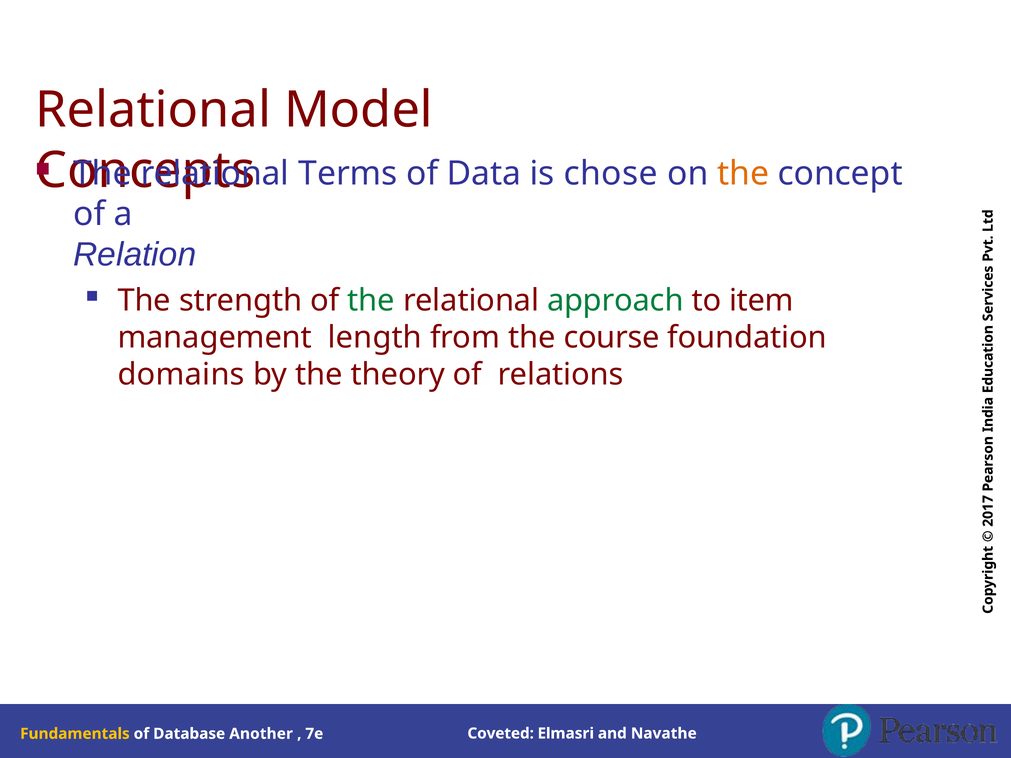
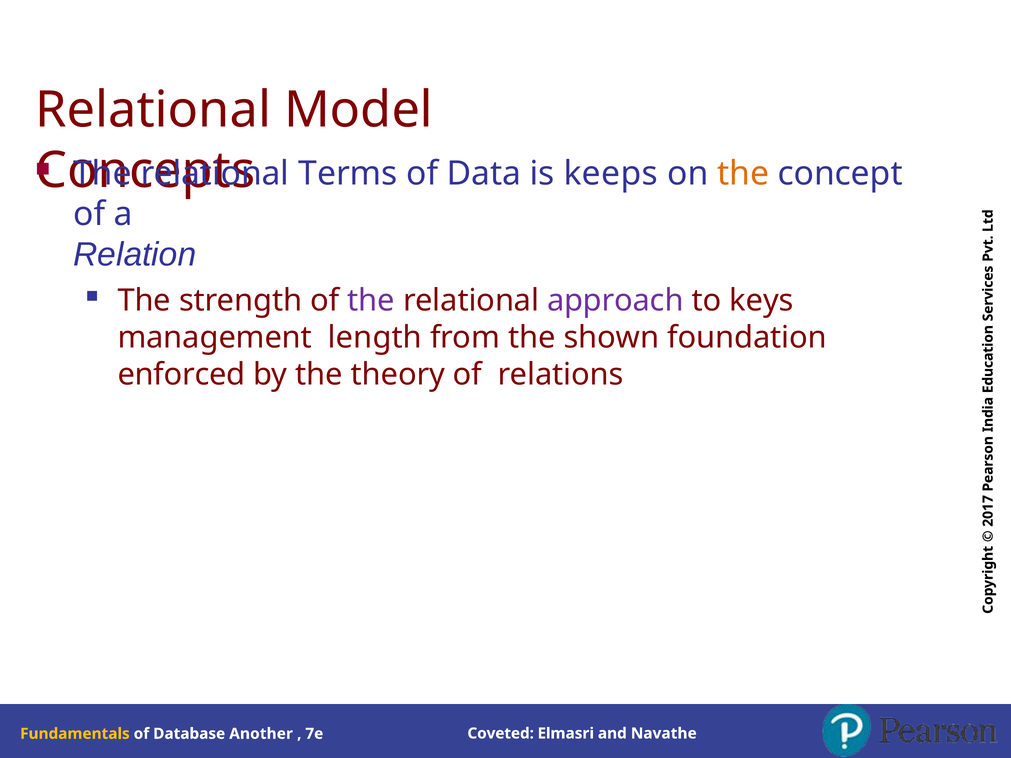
chose: chose -> keeps (611, 174)
the colour: green -> purple (371, 300)
approach colour: green -> purple (615, 300)
item: item -> keys (761, 300)
course: course -> shown (611, 338)
domains: domains -> enforced (181, 375)
